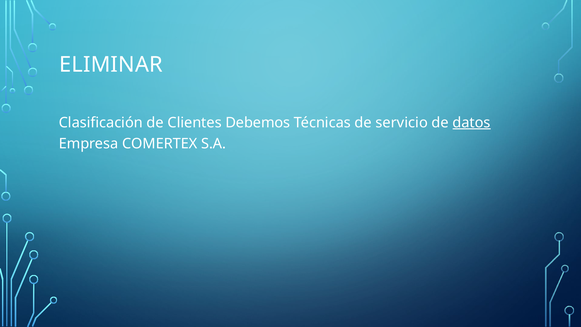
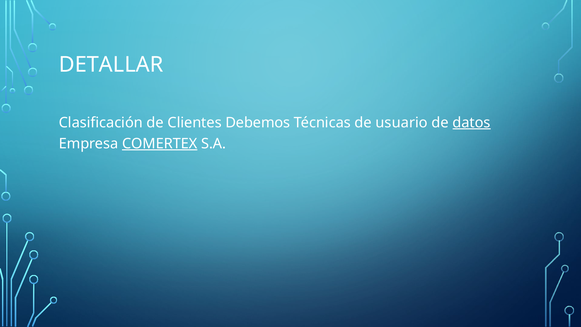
ELIMINAR: ELIMINAR -> DETALLAR (111, 65)
servicio: servicio -> usuario (402, 123)
COMERTEX underline: none -> present (160, 144)
